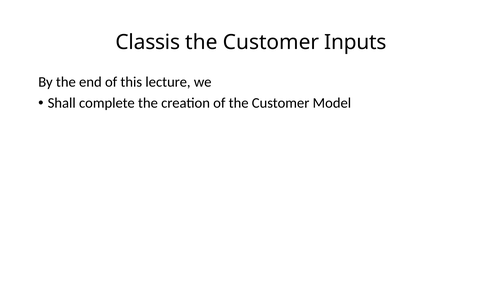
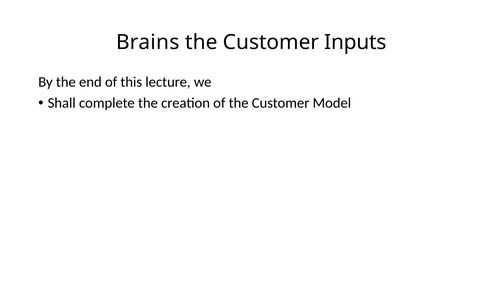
Classis: Classis -> Brains (148, 42)
